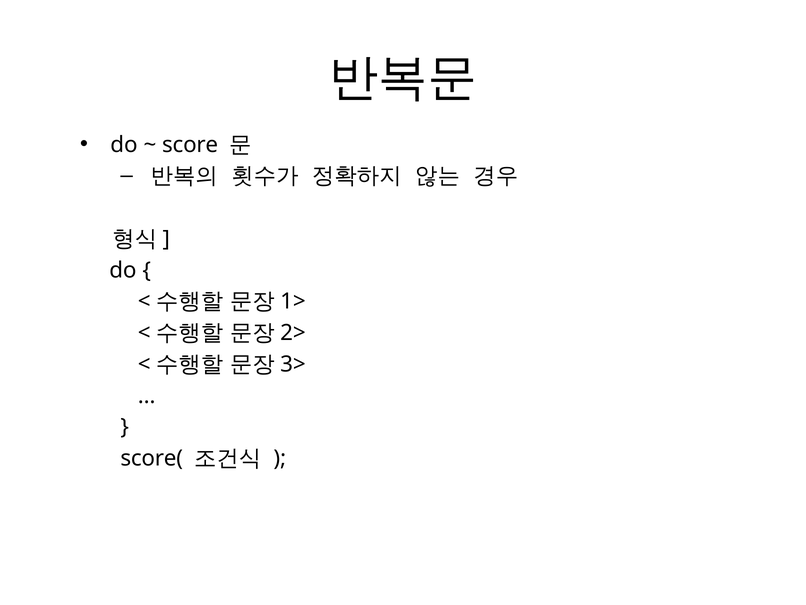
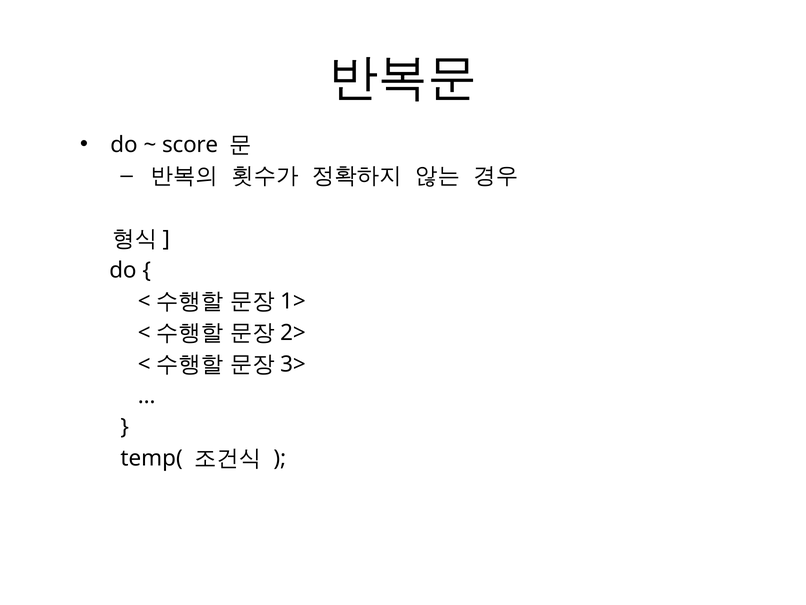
score(: score( -> temp( (152, 458)
